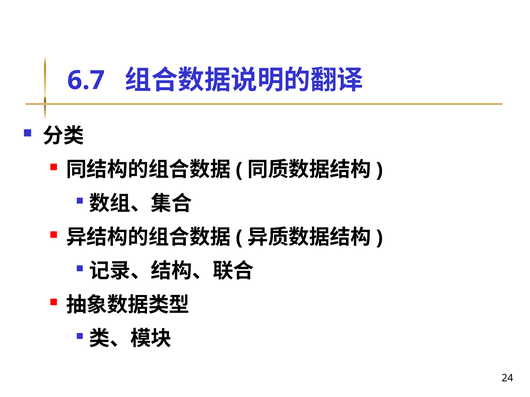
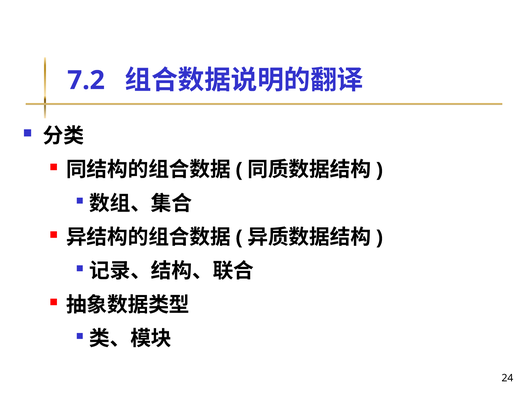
6.7: 6.7 -> 7.2 (86, 80)
